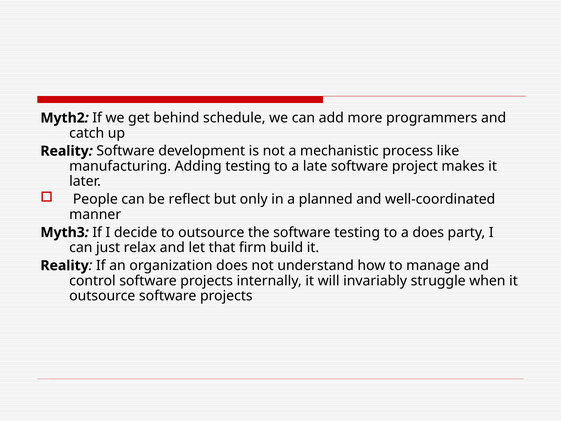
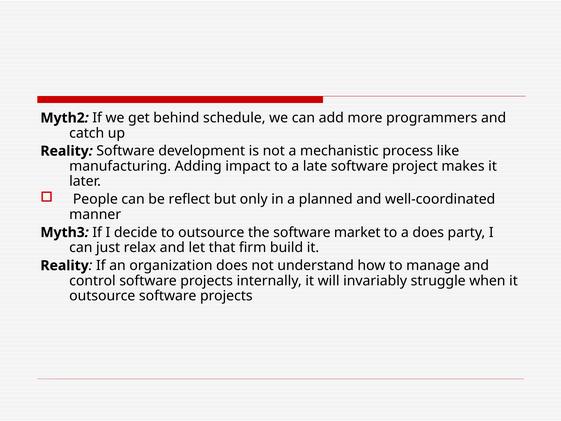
Adding testing: testing -> impact (248, 166)
software testing: testing -> market (357, 232)
